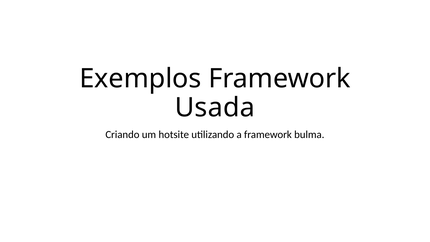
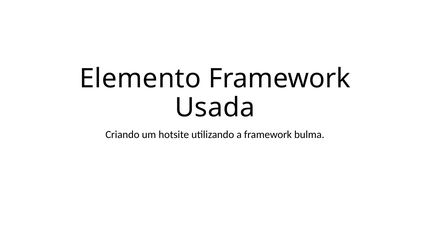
Exemplos: Exemplos -> Elemento (140, 78)
